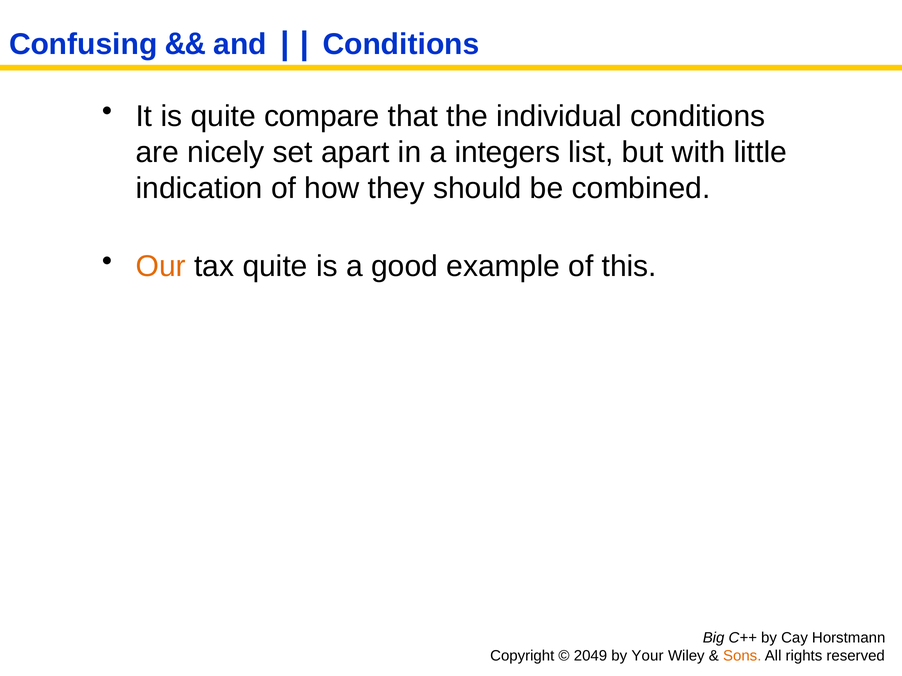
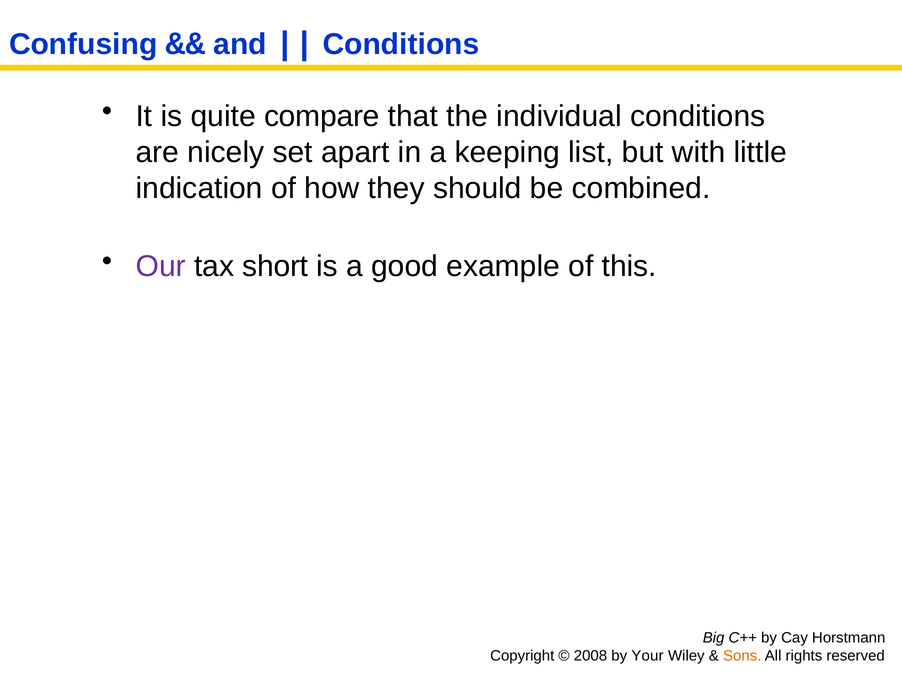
integers: integers -> keeping (507, 152)
Our colour: orange -> purple (161, 267)
tax quite: quite -> short (275, 267)
2049: 2049 -> 2008 (590, 656)
